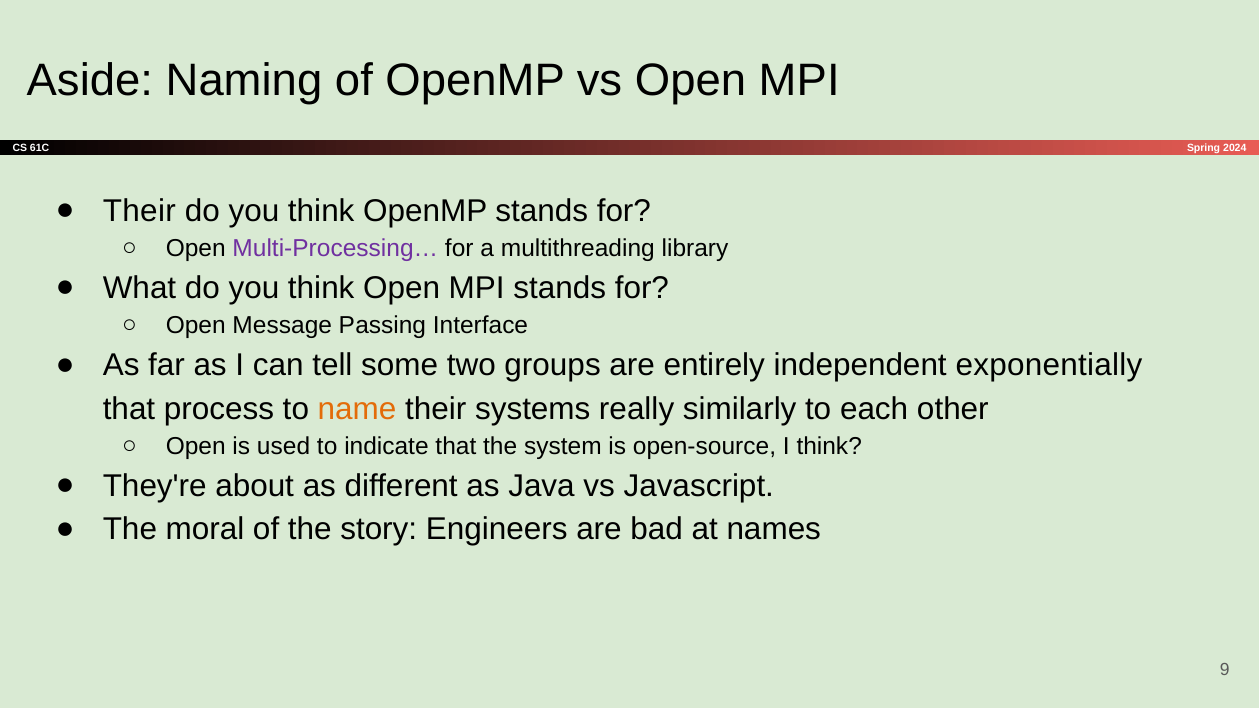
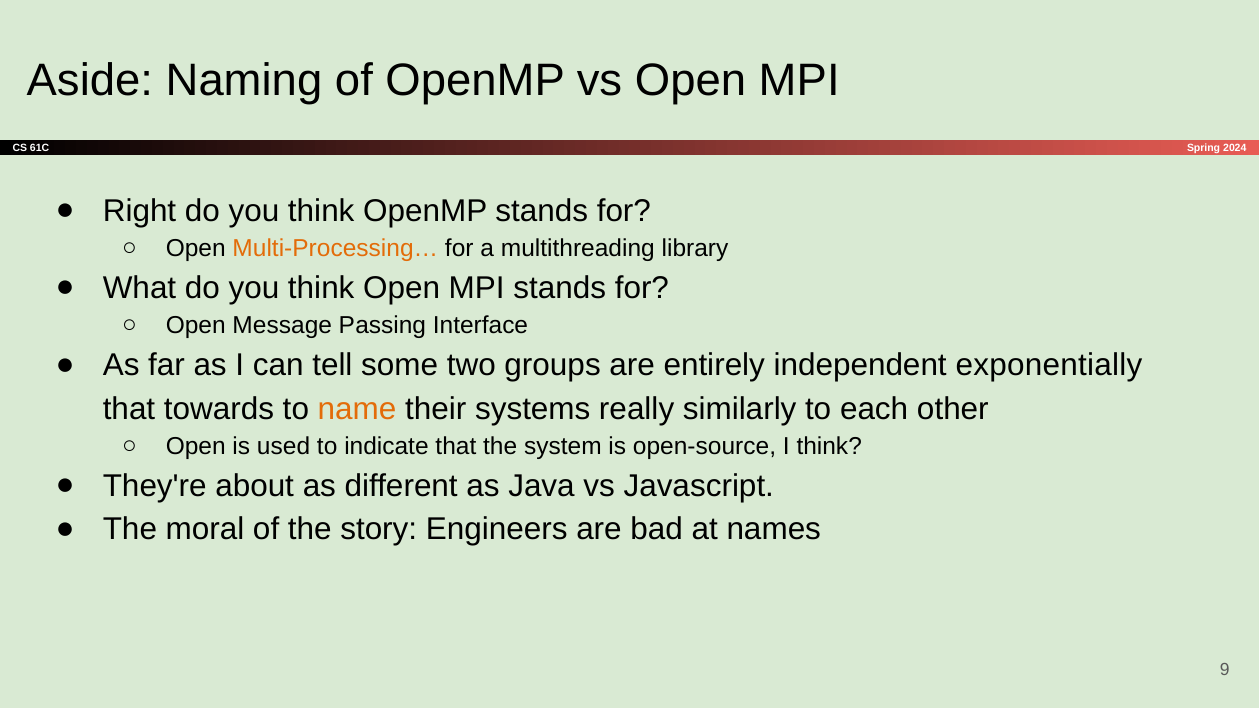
Their: Their -> Right (140, 211)
Multi-Processing… colour: purple -> orange (335, 249)
process: process -> towards (219, 409)
